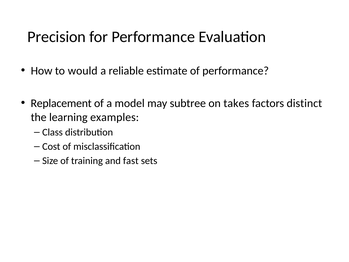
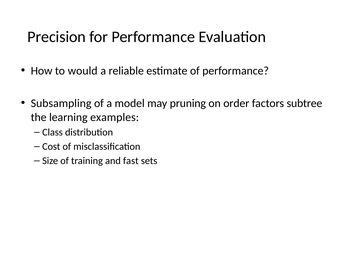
Replacement: Replacement -> Subsampling (61, 103)
subtree: subtree -> pruning (188, 103)
takes: takes -> order (236, 103)
distinct: distinct -> subtree (304, 103)
